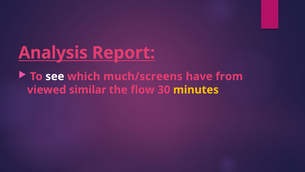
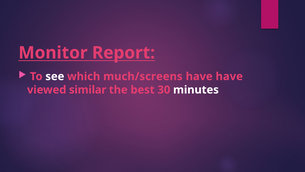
Analysis: Analysis -> Monitor (53, 53)
have from: from -> have (229, 76)
flow: flow -> best (143, 90)
minutes colour: yellow -> white (196, 90)
